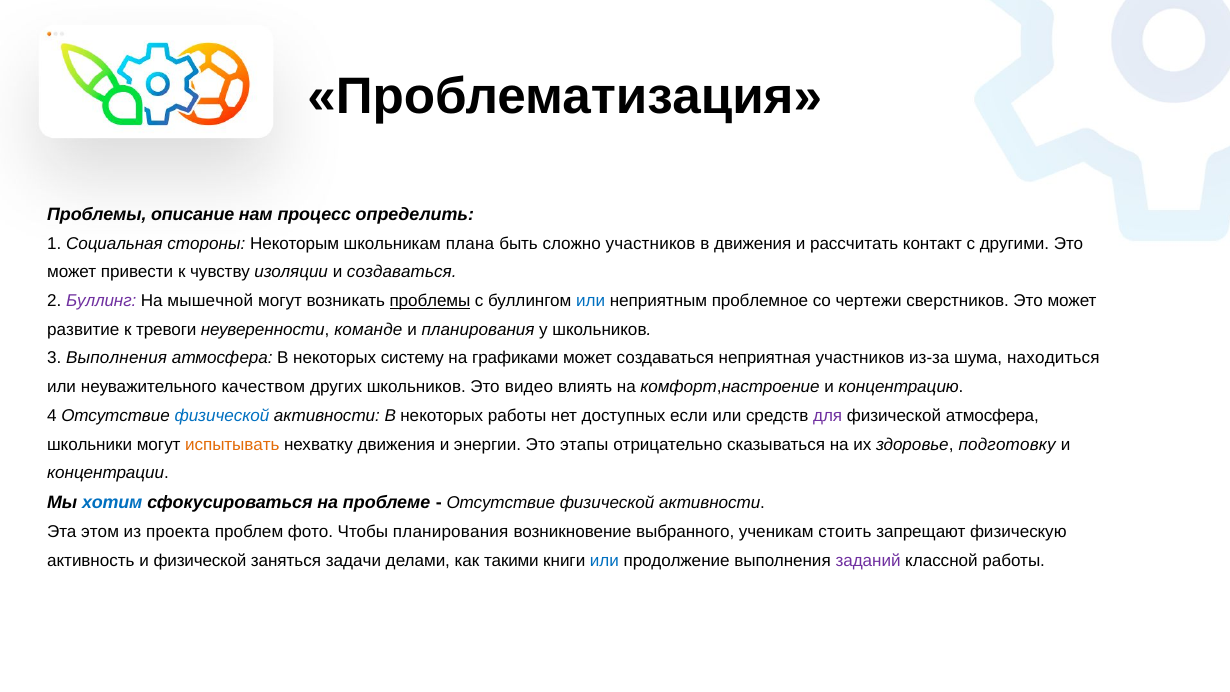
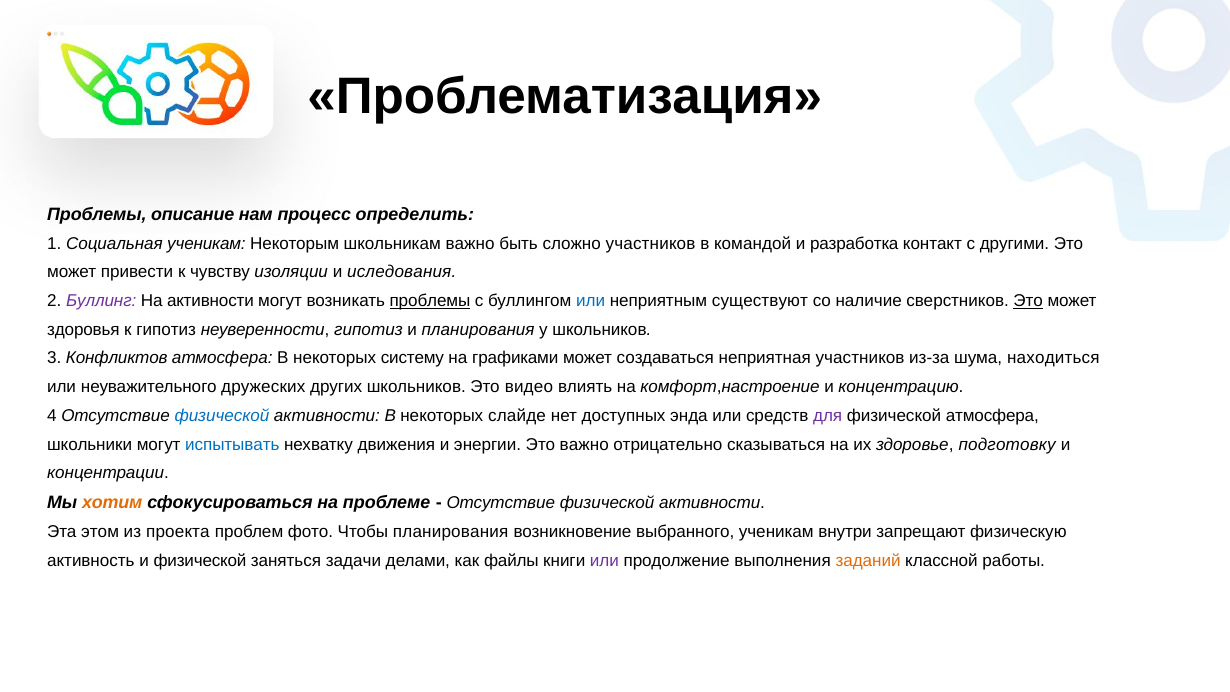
Социальная стороны: стороны -> ученикам (206, 243)
школьникам плана: плана -> важно (470, 243)
в движения: движения -> командой (753, 243)
рассчитать: рассчитать -> разработка (854, 243)
и создаваться: создаваться -> иследования (402, 272)
На мышечной: мышечной -> активности (210, 301)
проблемное: проблемное -> существуют (760, 301)
чертежи: чертежи -> наличие (869, 301)
Это underline: none -> present (1028, 301)
развитие: развитие -> здоровья (83, 330)
к тревоги: тревоги -> гипотиз (166, 330)
неуверенности команде: команде -> гипотиз (368, 330)
3 Выполнения: Выполнения -> Конфликтов (117, 358)
качеством: качеством -> дружеских (263, 387)
некоторых работы: работы -> слайде (517, 416)
если: если -> энда (689, 416)
испытывать colour: orange -> blue (232, 444)
Это этапы: этапы -> важно (584, 444)
хотим colour: blue -> orange (112, 503)
стоить: стоить -> внутри (845, 532)
такими: такими -> файлы (511, 561)
или colour: blue -> purple (604, 561)
заданий colour: purple -> orange (868, 561)
